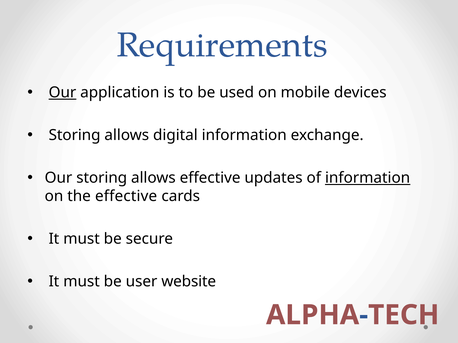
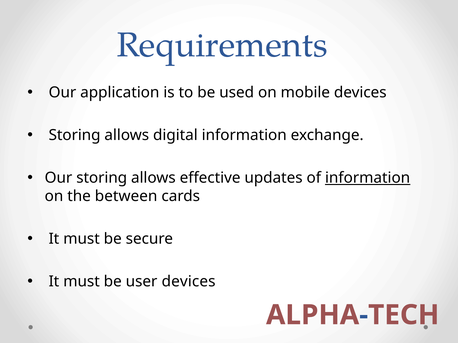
Our underline: present -> none (62, 93)
the effective: effective -> between (126, 196)
user website: website -> devices (189, 282)
